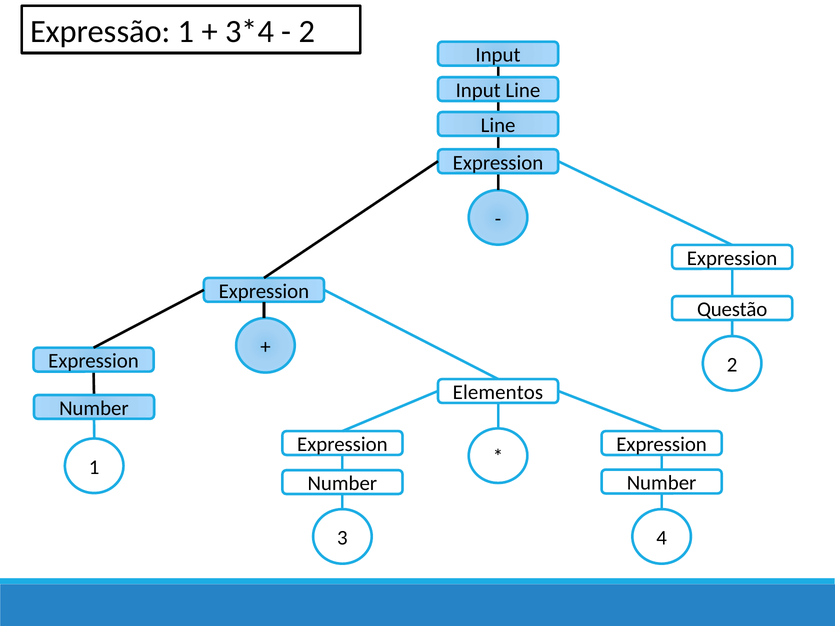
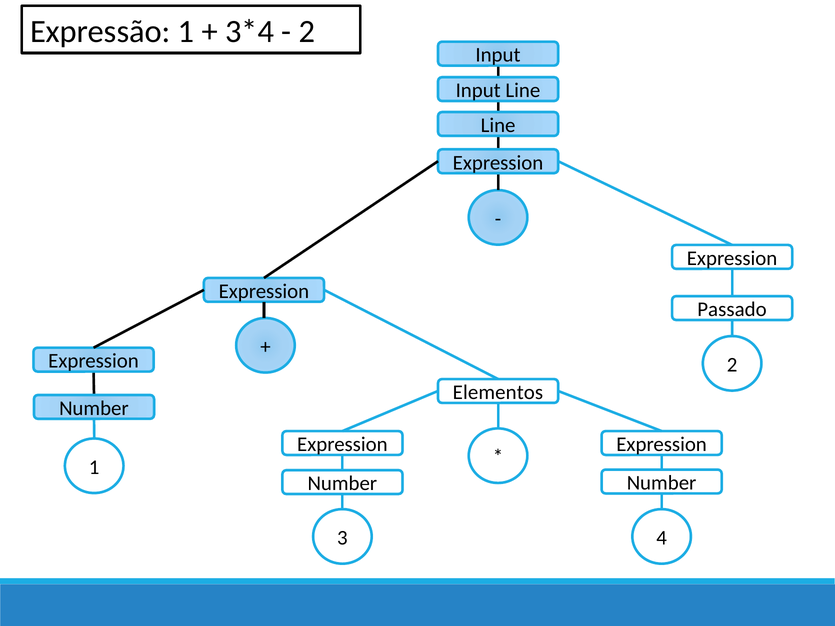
Questão: Questão -> Passado (732, 310)
